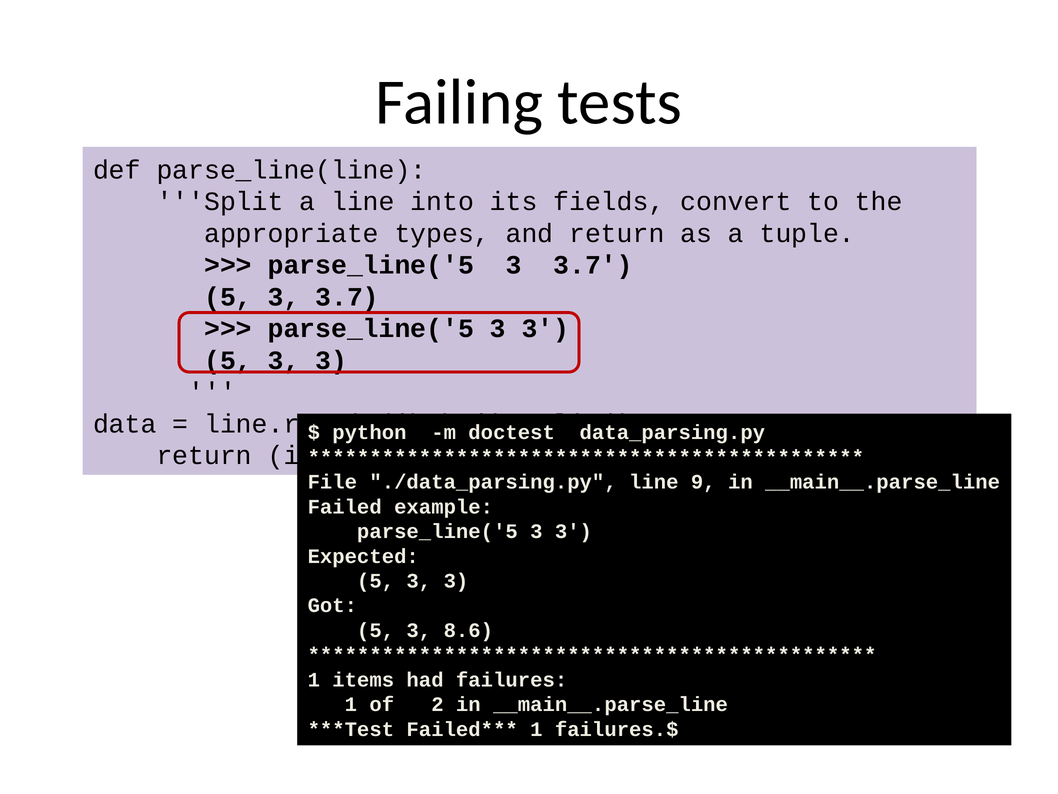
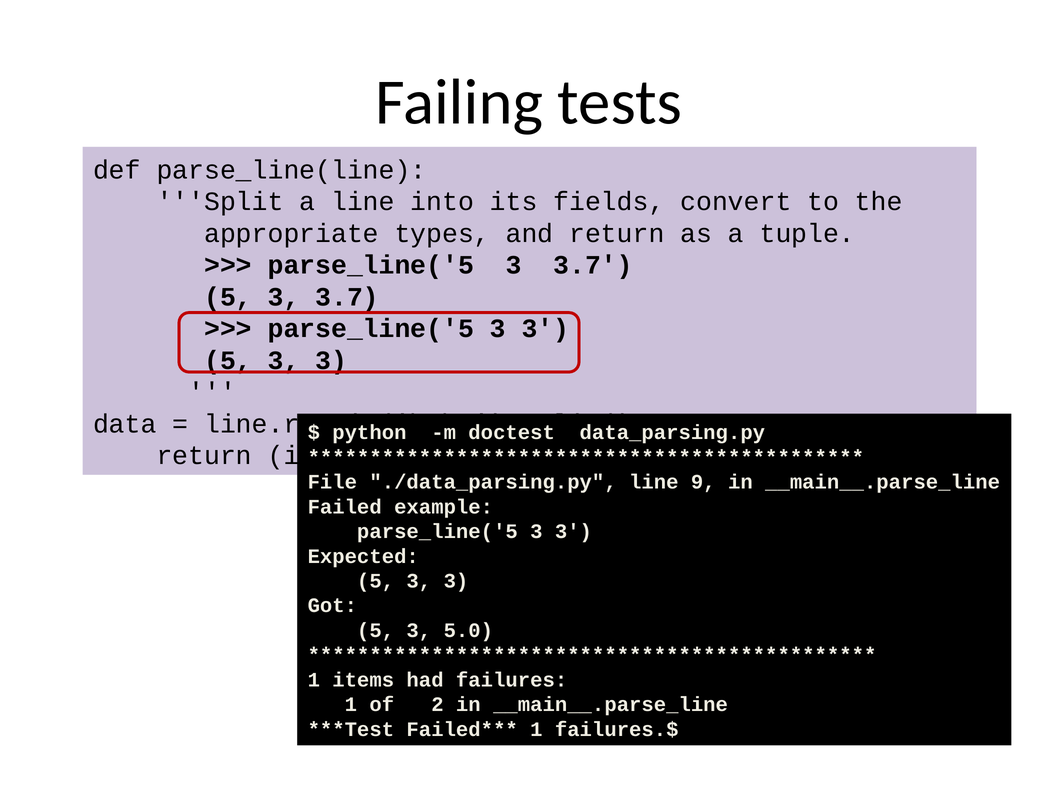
8.6: 8.6 -> 5.0 (468, 630)
